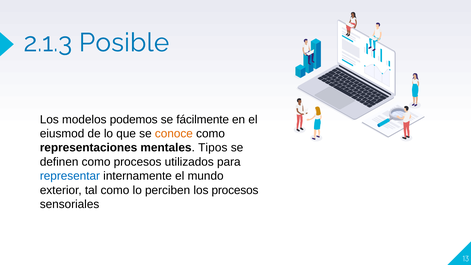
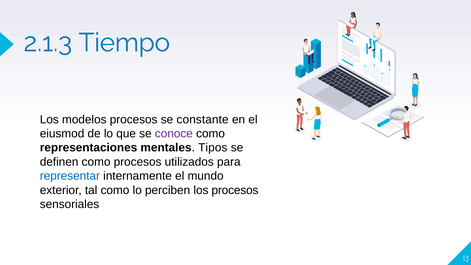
Posible: Posible -> Tiempo (124, 43)
modelos podemos: podemos -> procesos (134, 119)
fácilmente: fácilmente -> constante (203, 119)
conoce colour: orange -> purple (174, 134)
